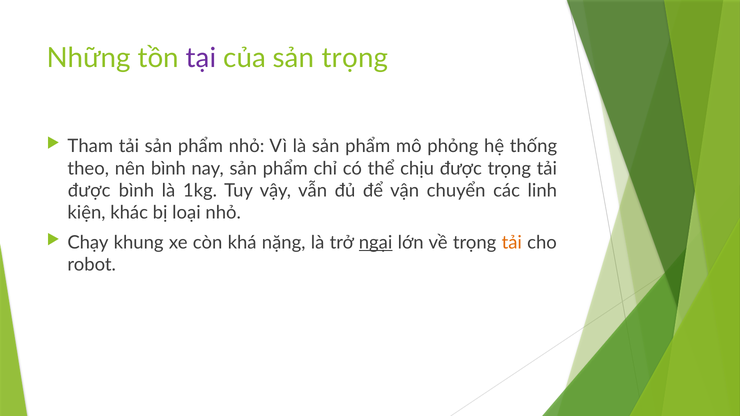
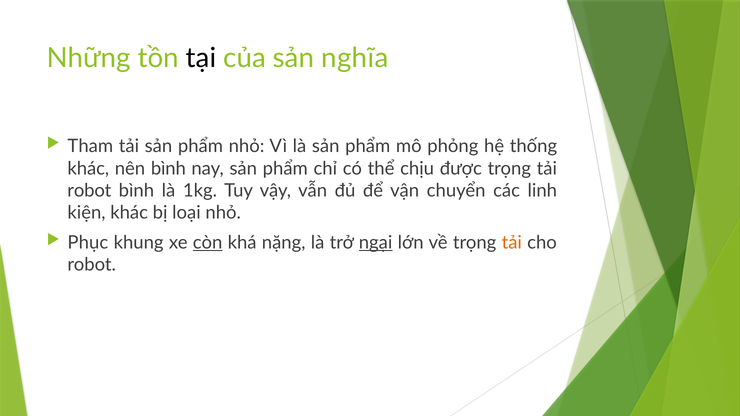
tại colour: purple -> black (201, 58)
sản trọng: trọng -> nghĩa (355, 58)
theo: theo -> khác (88, 169)
được: được -> robot (89, 191)
Chạy: Chạy -> Phục (88, 243)
còn underline: none -> present (208, 243)
